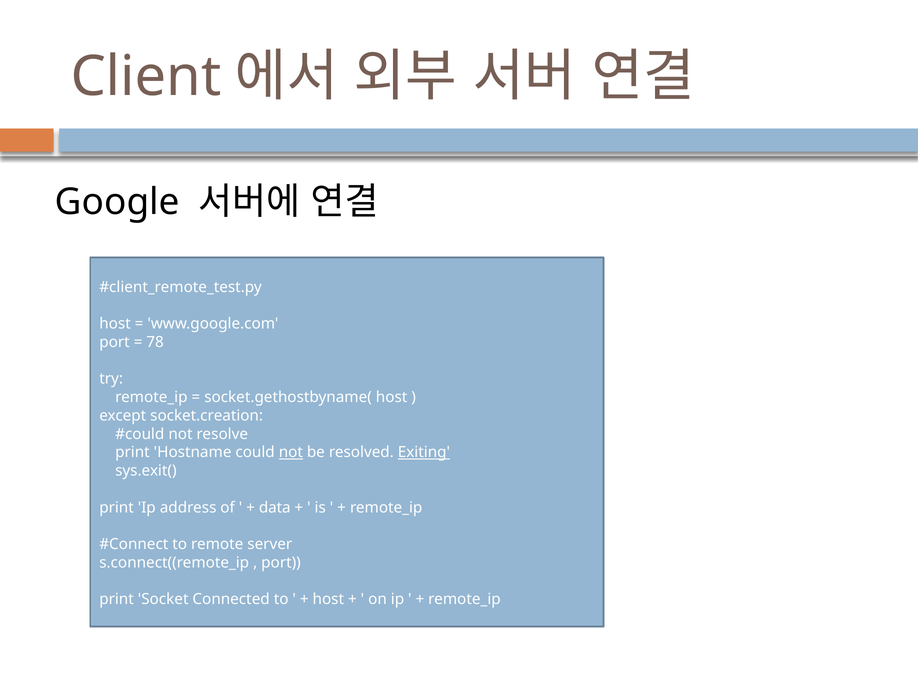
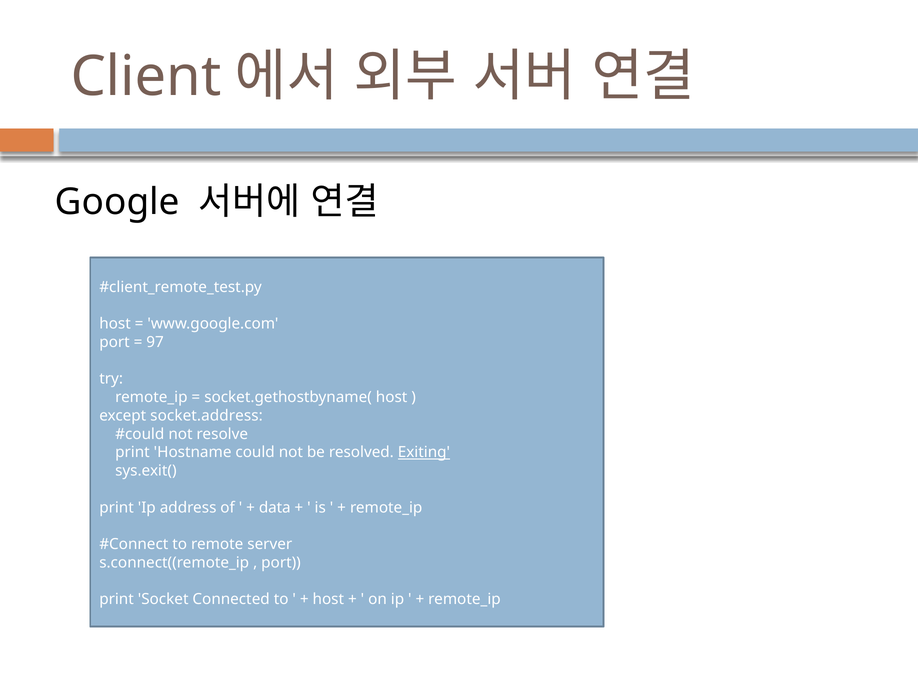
78: 78 -> 97 (155, 342)
socket.creation: socket.creation -> socket.address (207, 415)
not underline: present -> none (291, 452)
